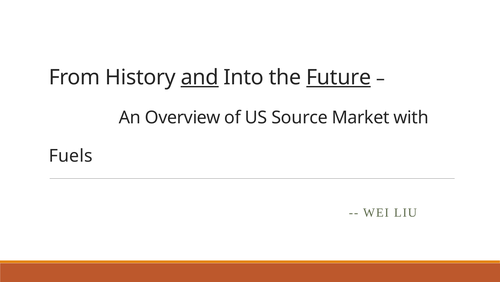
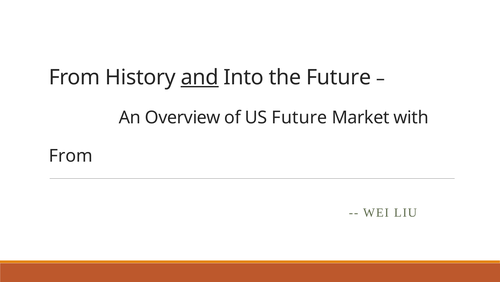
Future underline: present -> none (339, 77)
US Source: Source -> Future (299, 117)
Fuels: Fuels -> From (71, 156)
